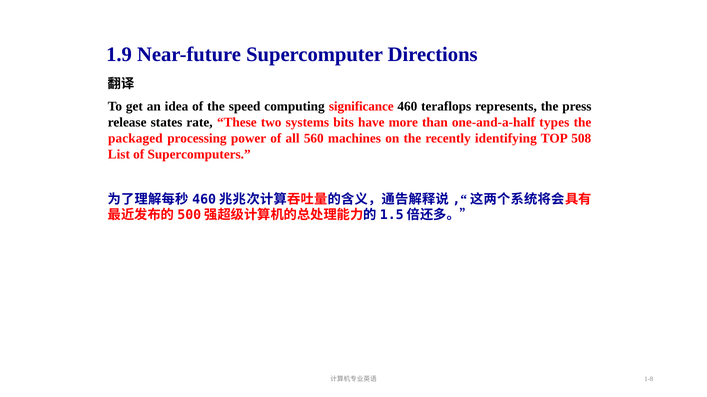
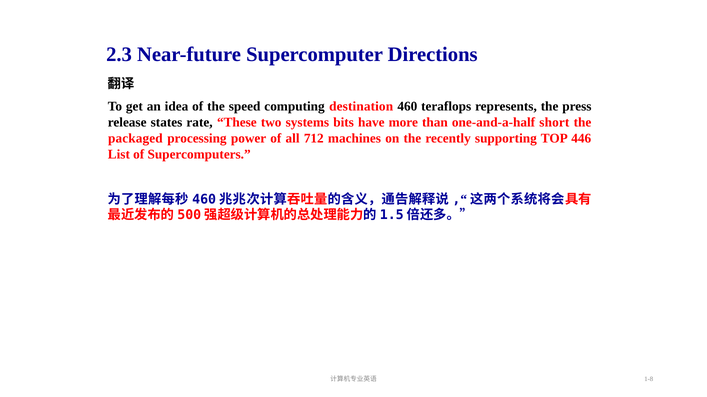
1.9: 1.9 -> 2.3 (119, 55)
significance: significance -> destination (361, 107)
types: types -> short (554, 123)
560: 560 -> 712 (314, 139)
identifying: identifying -> supporting (506, 139)
508: 508 -> 446 (581, 139)
